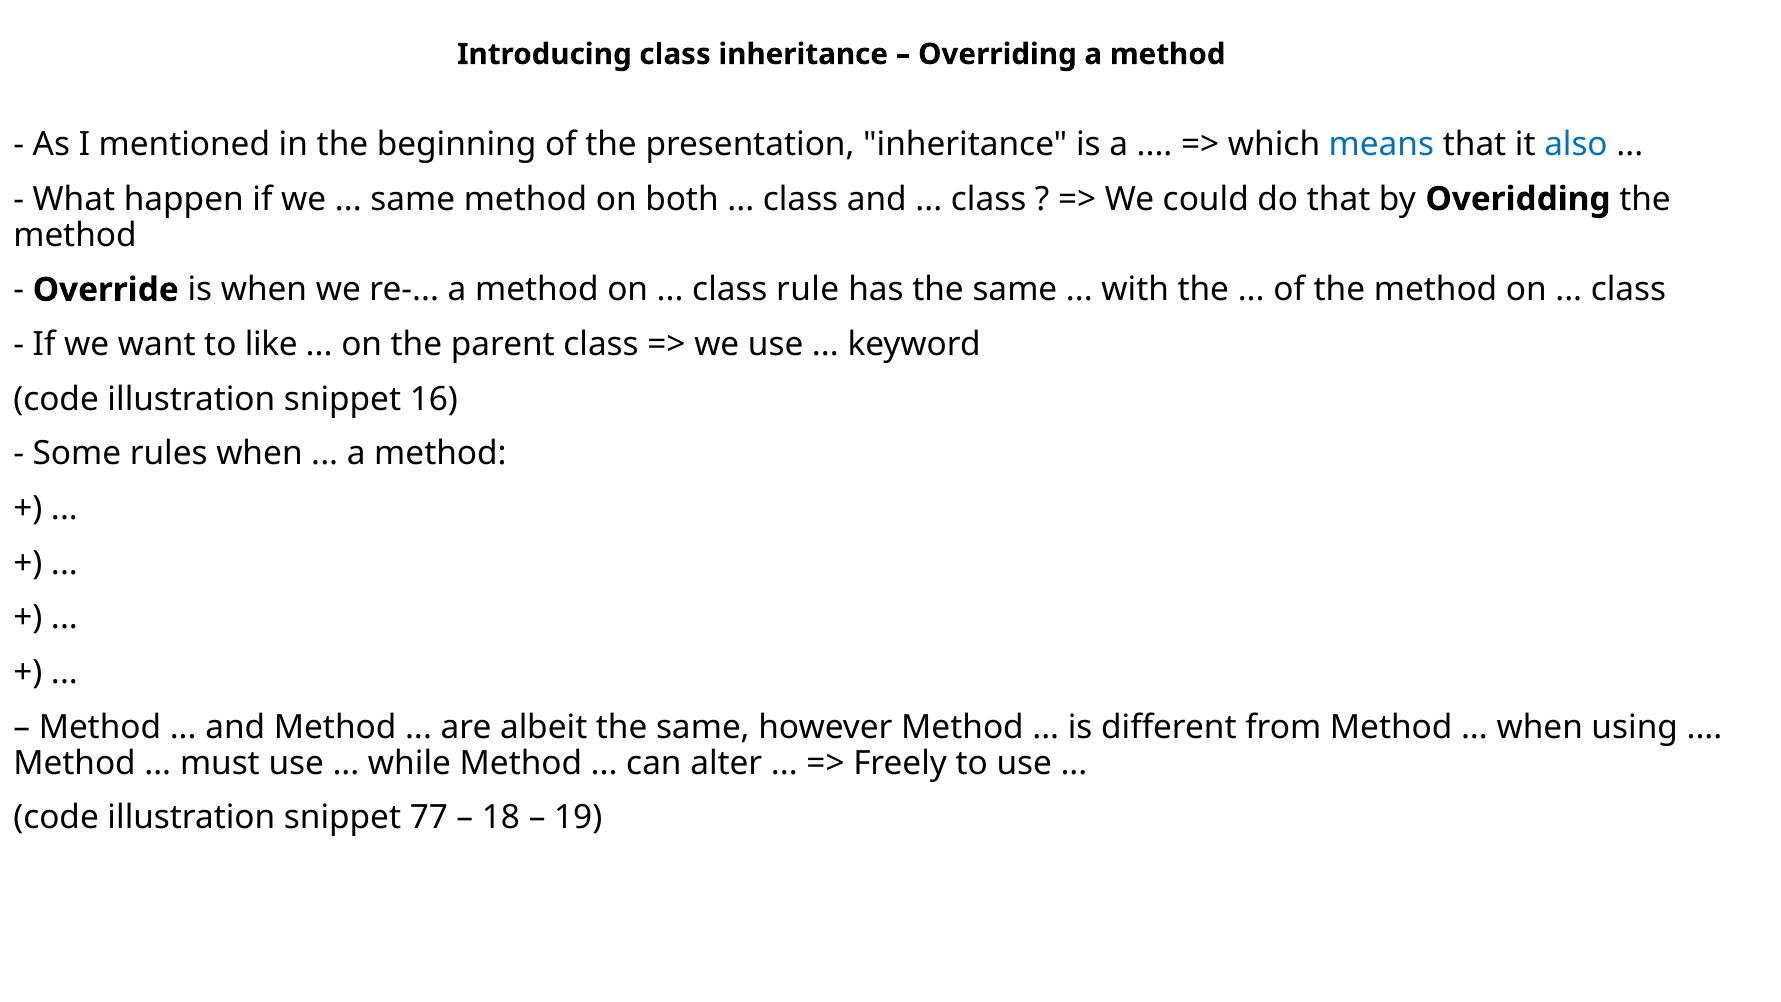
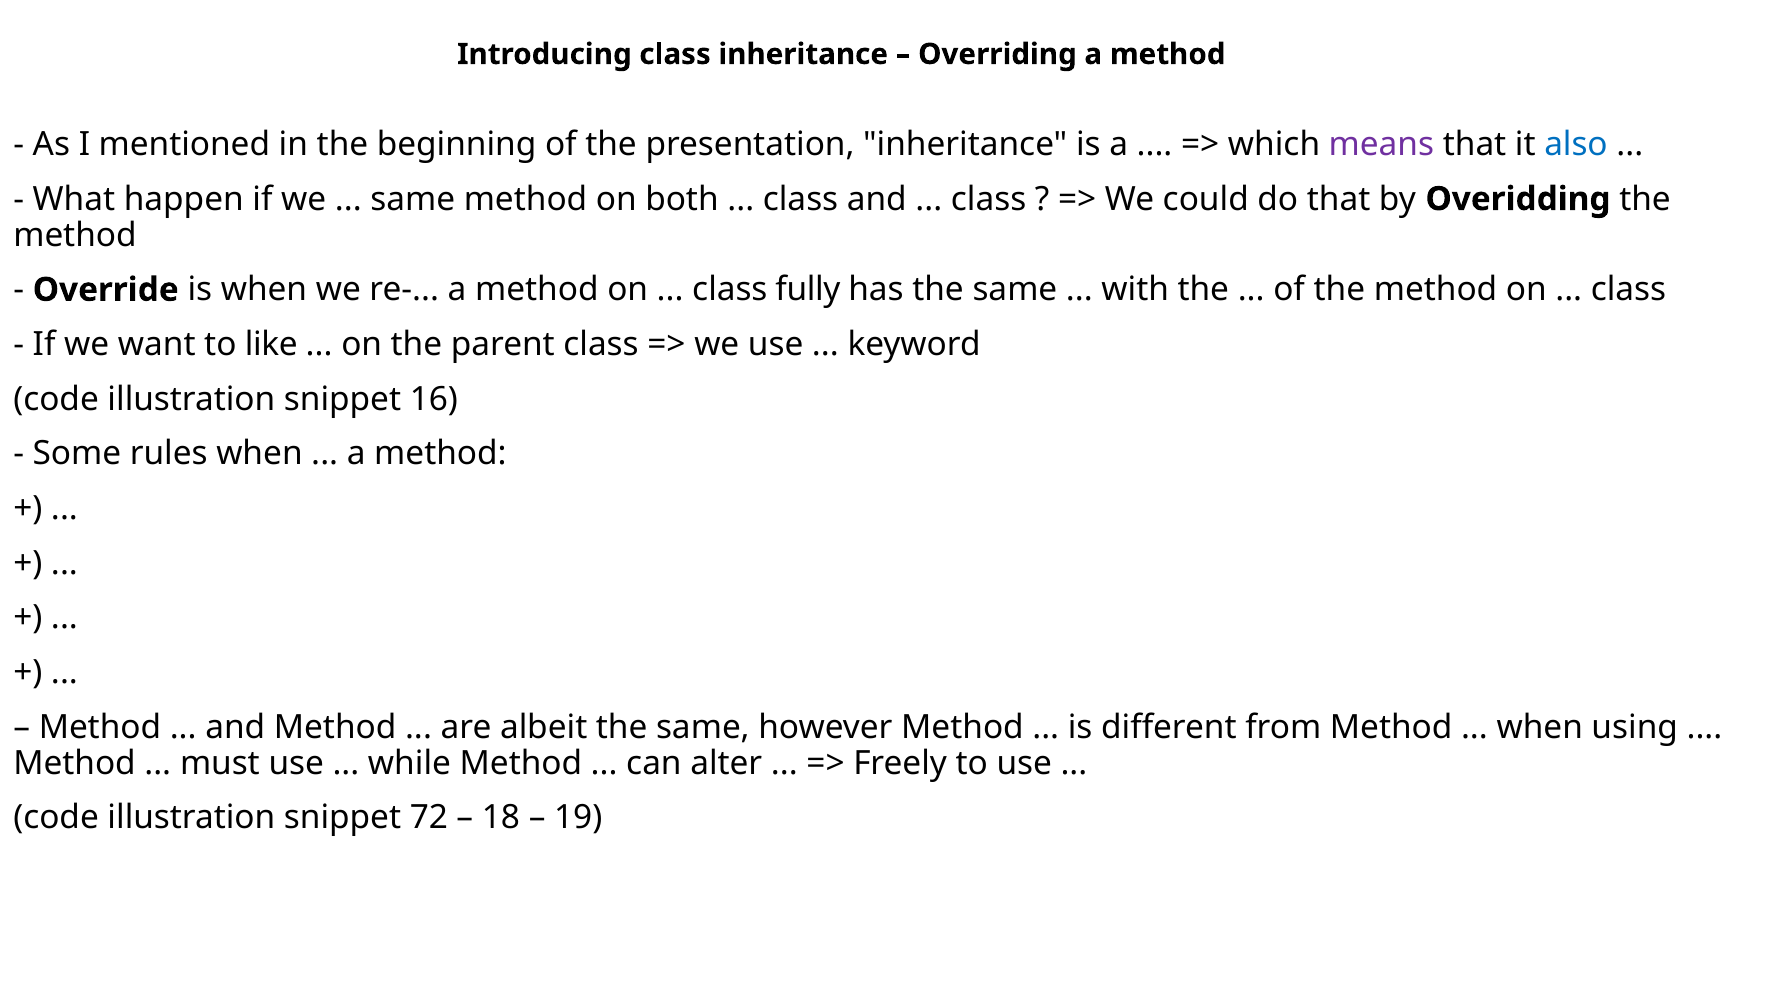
means colour: blue -> purple (1381, 144)
rule: rule -> fully (808, 290)
77: 77 -> 72 (429, 818)
